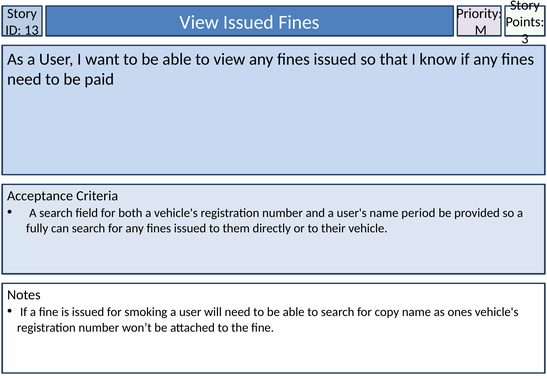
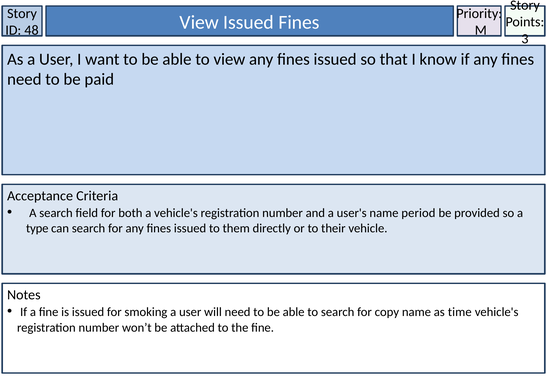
13: 13 -> 48 (32, 30)
fully: fully -> type (37, 228)
ones: ones -> time (460, 312)
